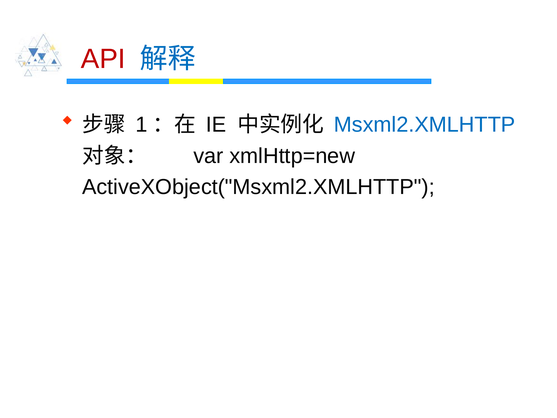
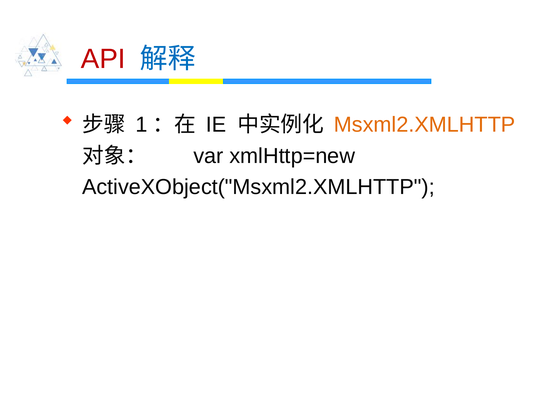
Msxml2.XMLHTTP colour: blue -> orange (425, 125)
